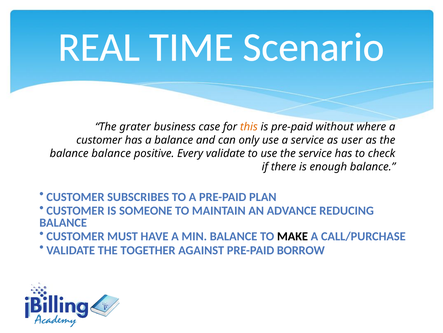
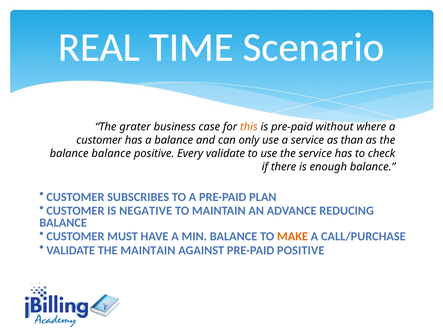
user: user -> than (352, 140)
SOMEONE: SOMEONE -> NEGATIVE (146, 210)
MAKE colour: black -> orange (293, 236)
THE TOGETHER: TOGETHER -> MAINTAIN (148, 250)
PRE-PAID BORROW: BORROW -> POSITIVE (301, 250)
